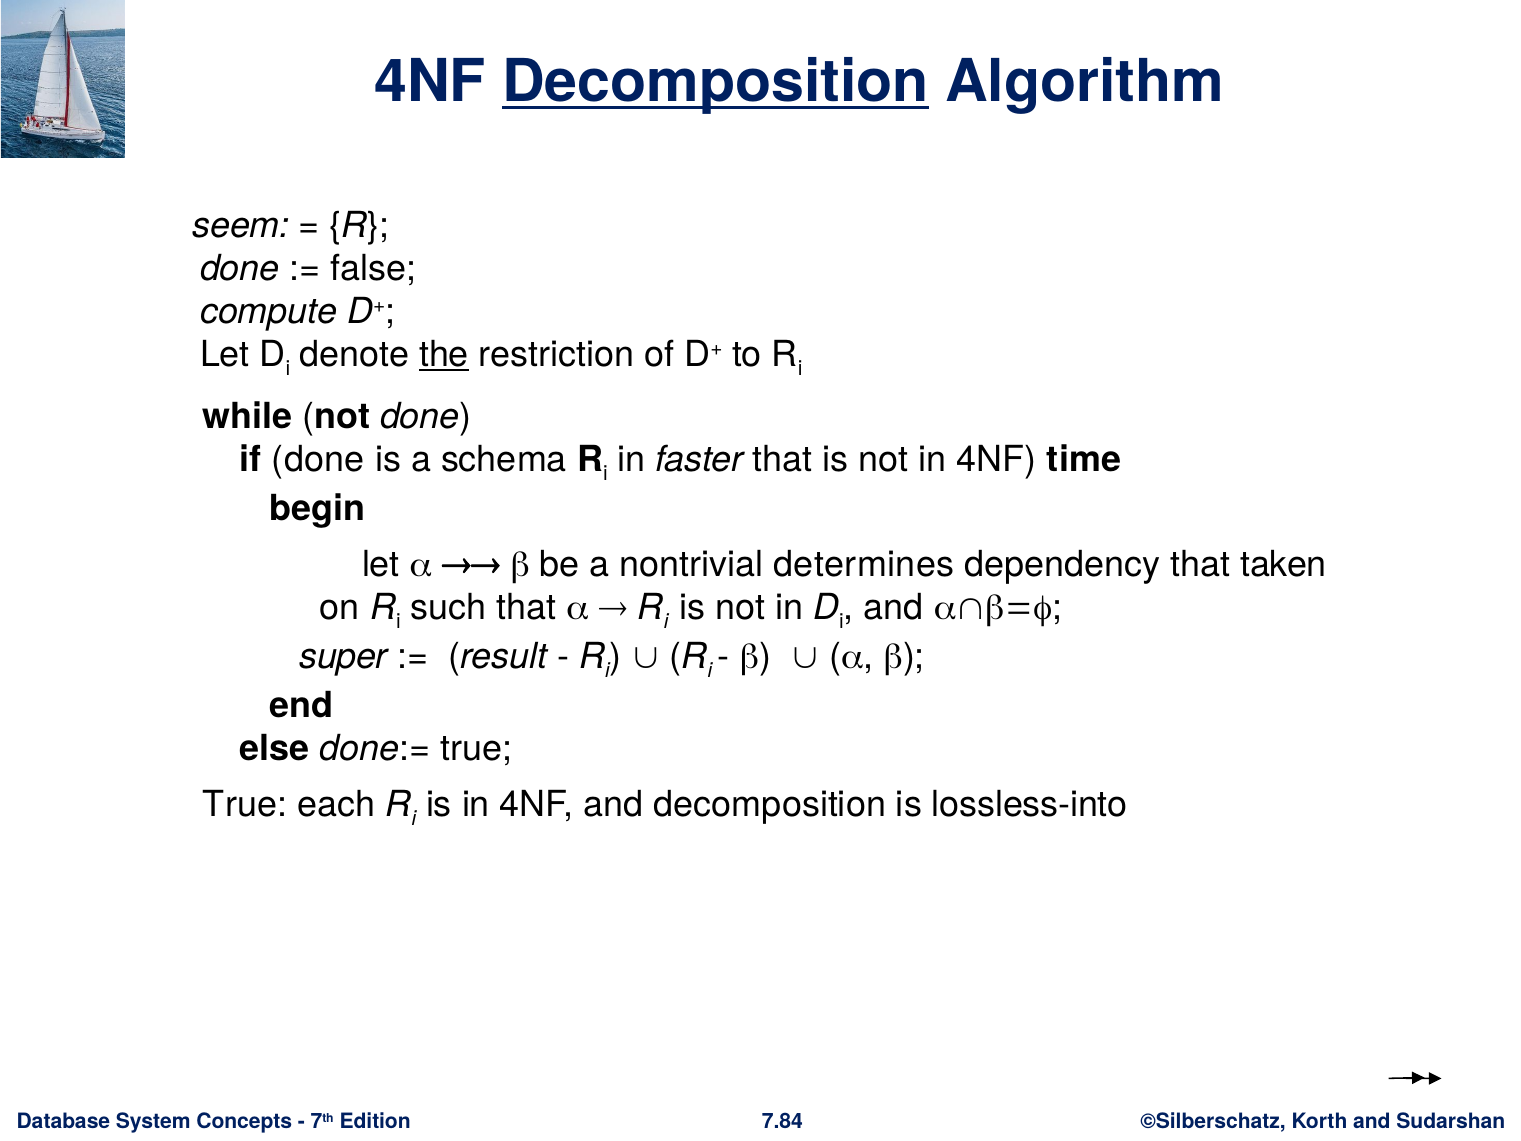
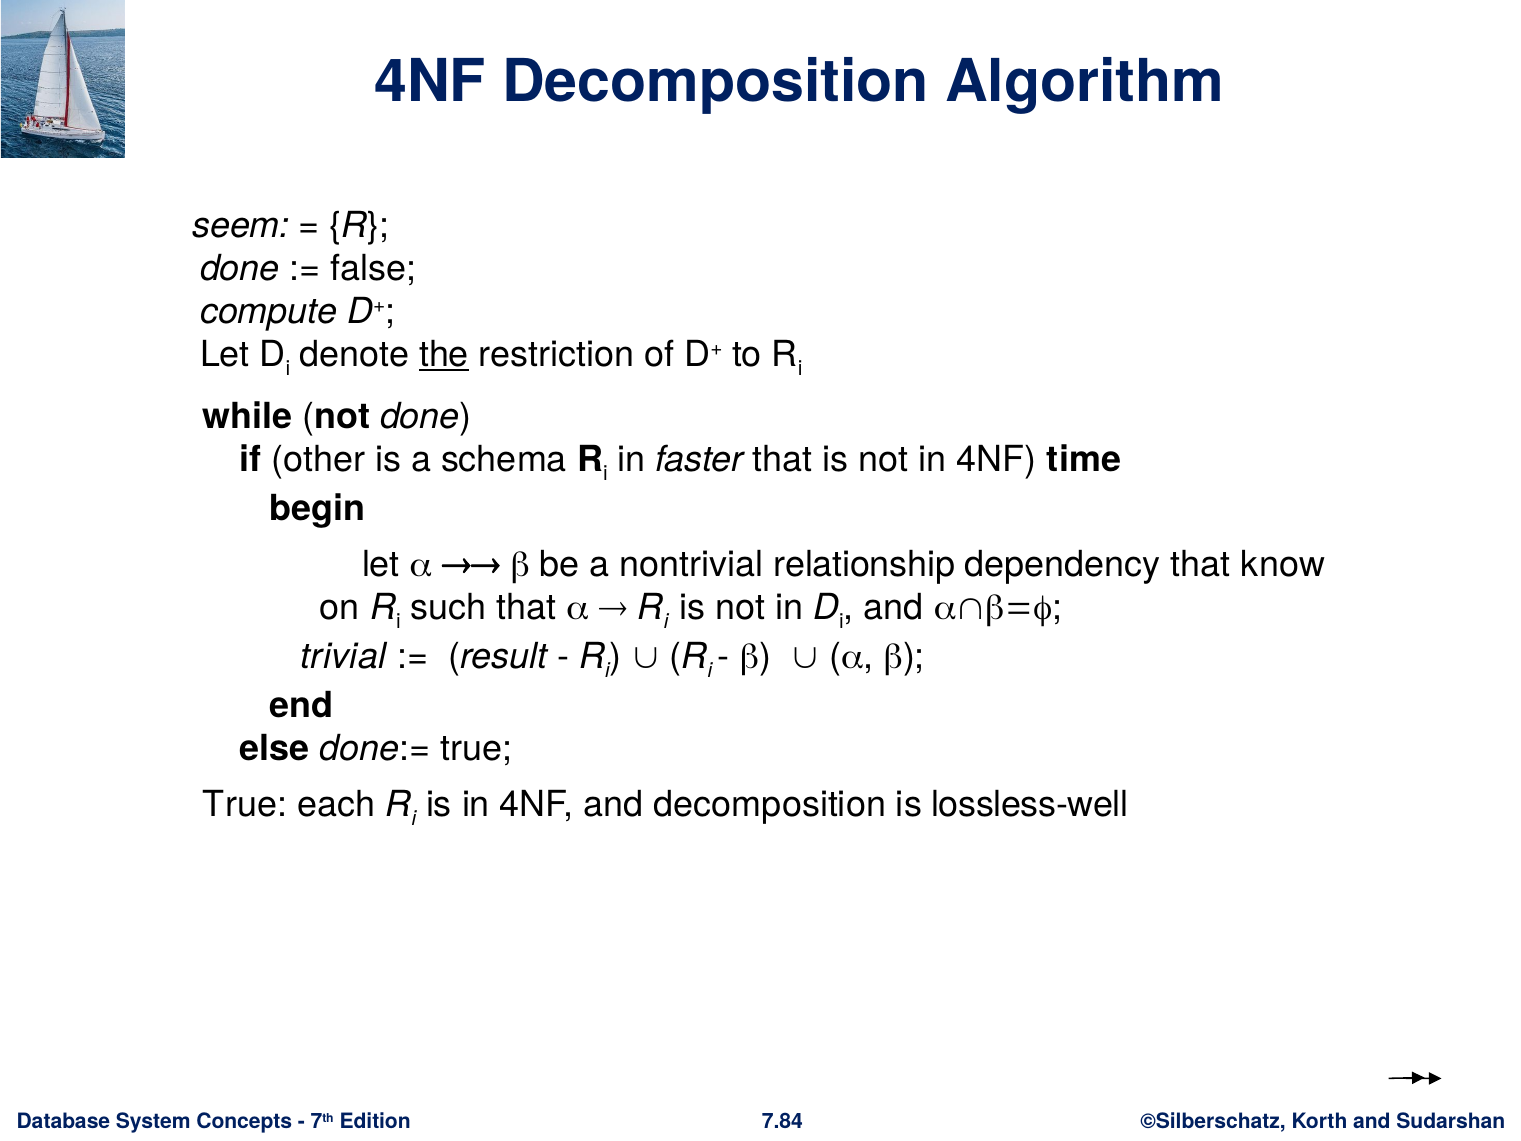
Decomposition underline: present -> none (716, 82)
if done: done -> other (318, 459)
determines: determines -> relationship (864, 564)
taken: taken -> know (1283, 564)
super: super -> trivial (343, 656)
lossless-into: lossless-into -> lossless-well (1030, 804)
